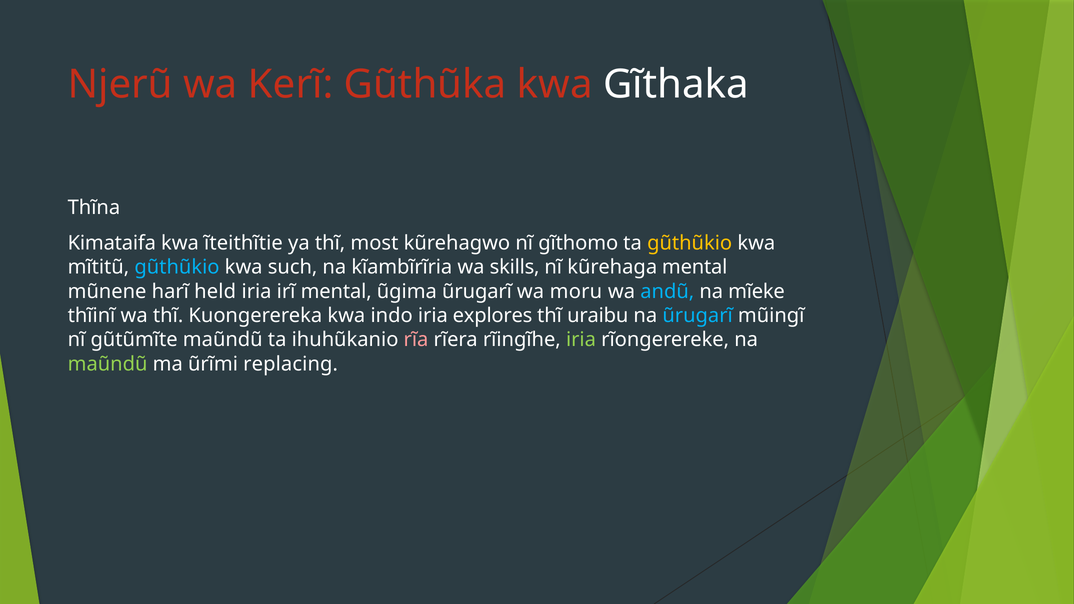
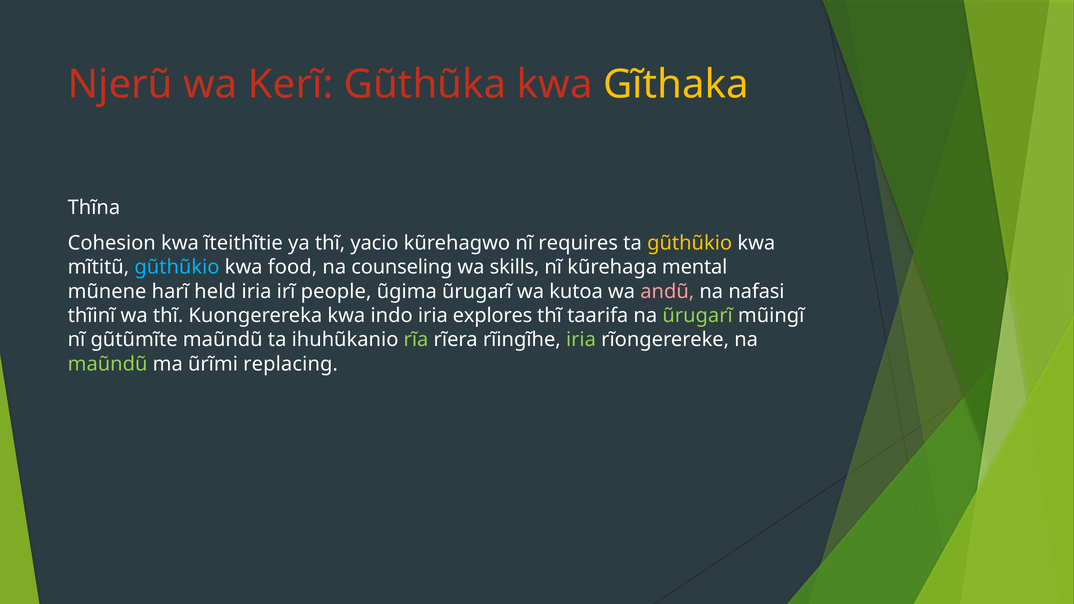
Gĩthaka colour: white -> yellow (676, 85)
Kimataifa: Kimataifa -> Cohesion (112, 243)
most: most -> yacio (374, 243)
gĩthomo: gĩthomo -> requires (578, 243)
such: such -> food (293, 267)
kĩambĩrĩria: kĩambĩrĩria -> counseling (402, 267)
irĩ mental: mental -> people (336, 292)
moru: moru -> kutoa (576, 292)
andũ colour: light blue -> pink (667, 292)
mĩeke: mĩeke -> nafasi (756, 292)
uraibu: uraibu -> taarifa (598, 316)
ũrugarĩ colour: light blue -> light green (698, 316)
rĩa colour: pink -> light green (416, 340)
